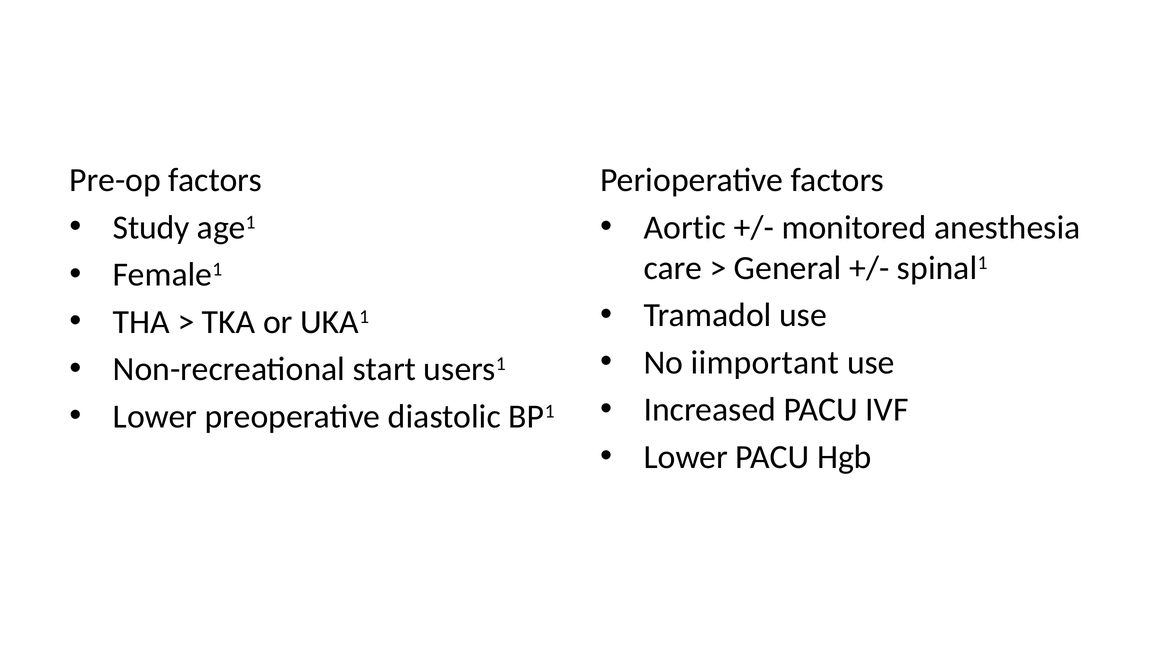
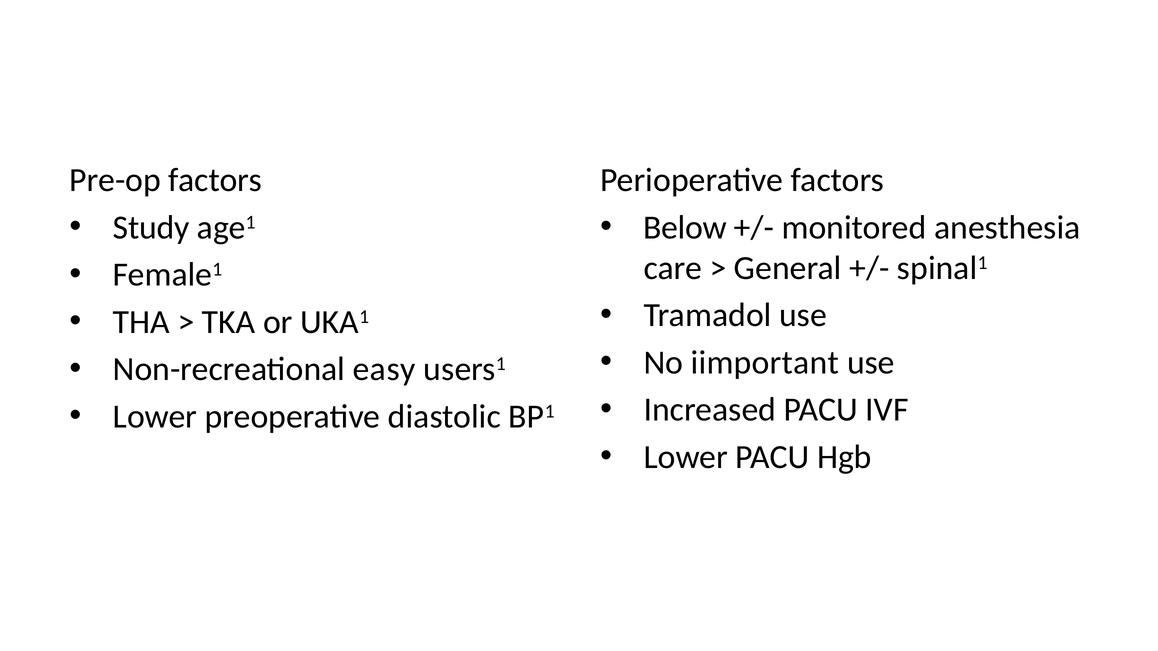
Aortic: Aortic -> Below (685, 228)
start: start -> easy (384, 370)
